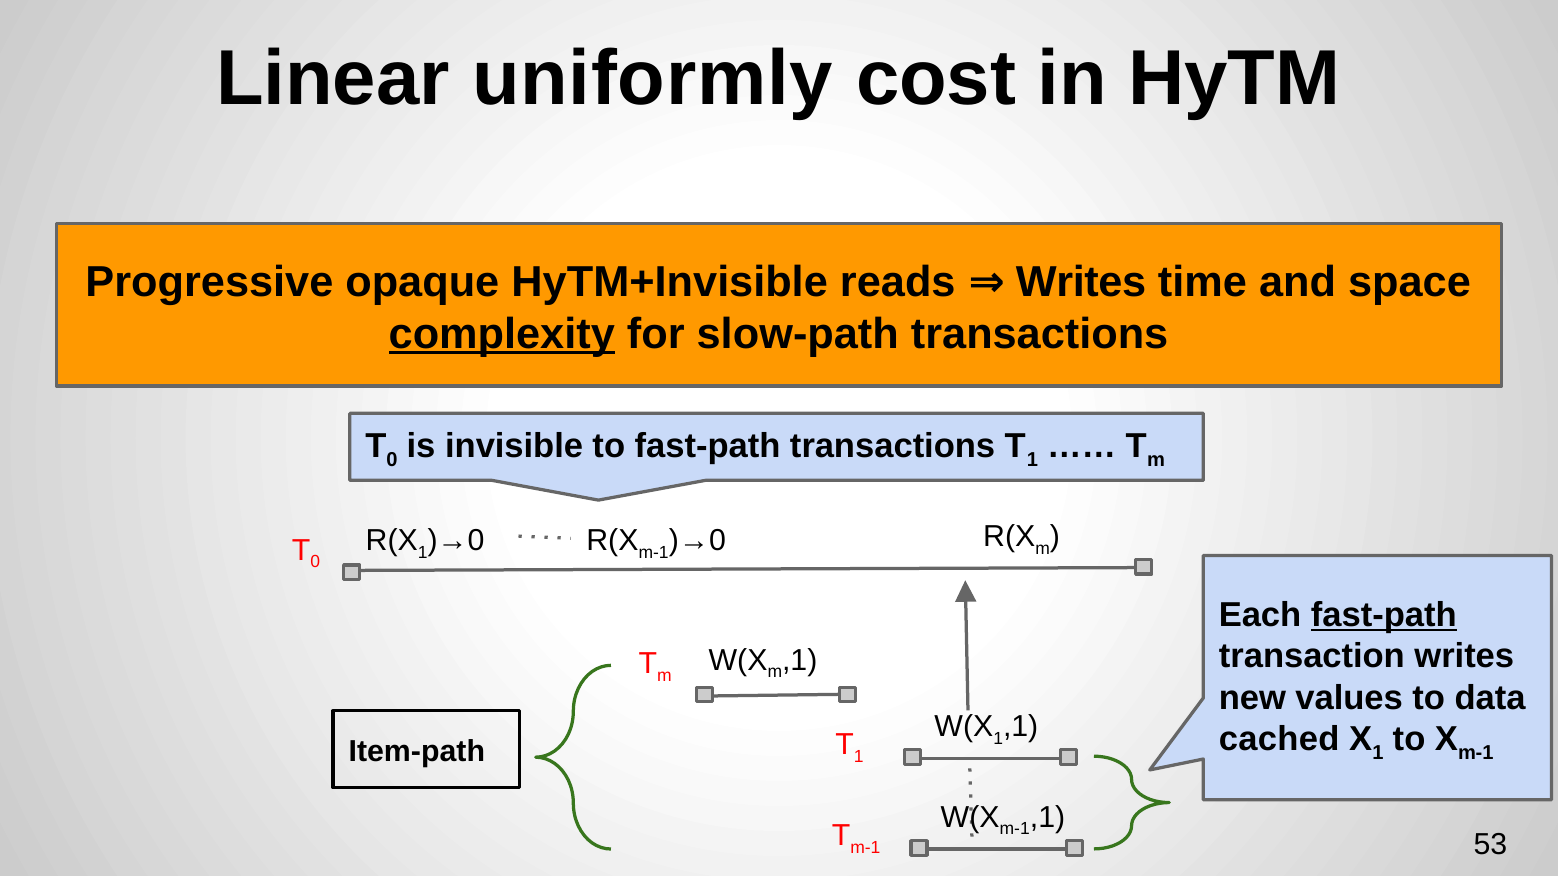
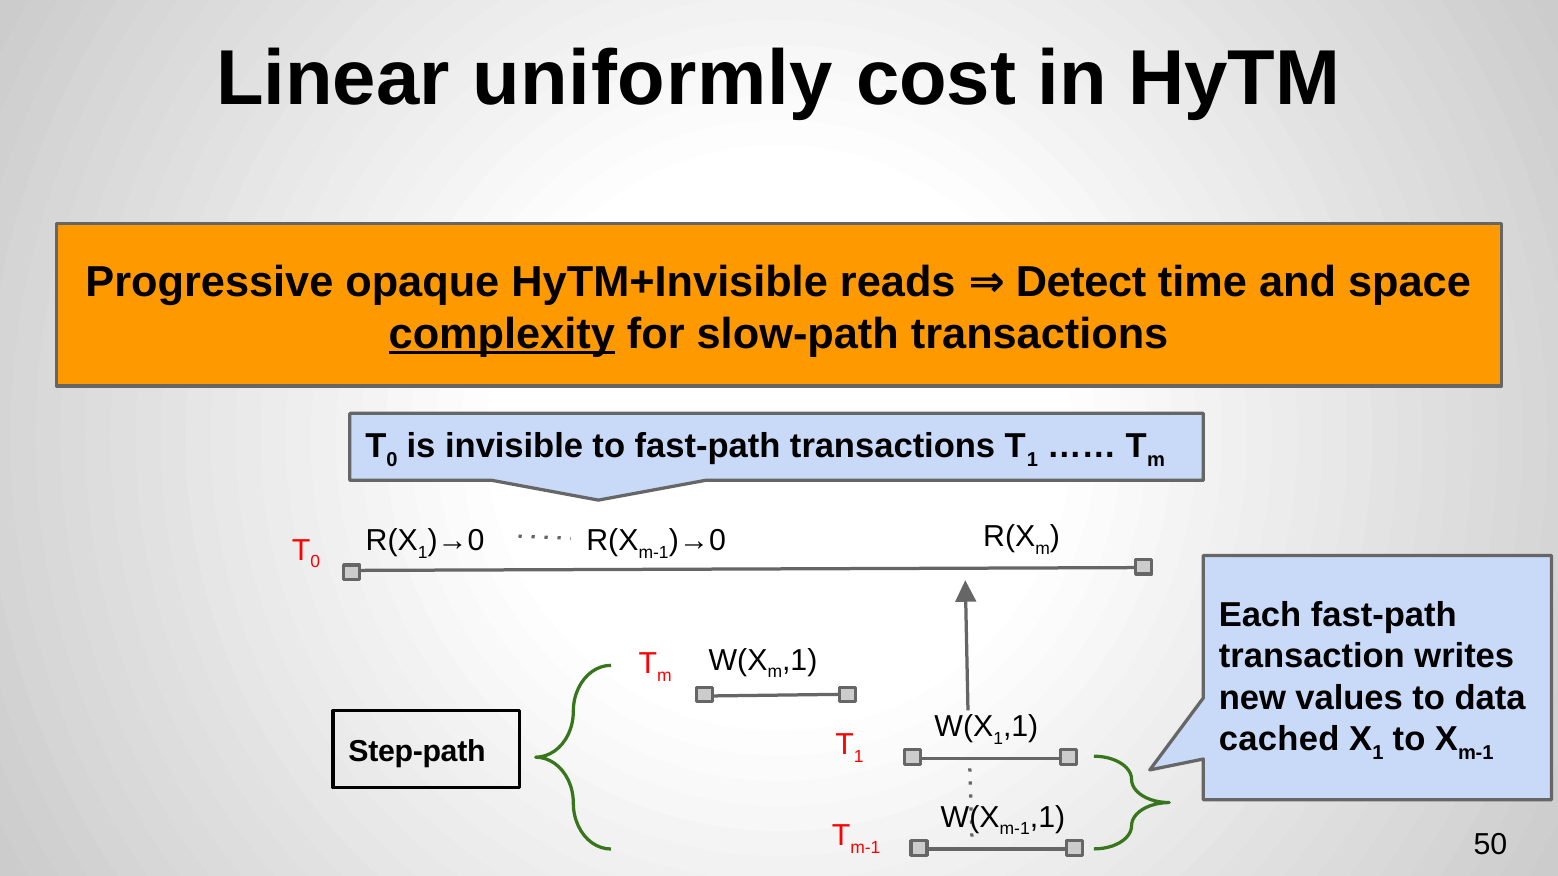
reads Writes: Writes -> Detect (1081, 282)
fast-path underline: present -> none (1384, 615)
Item-path: Item-path -> Step-path (417, 752)
53: 53 -> 50 (1490, 845)
